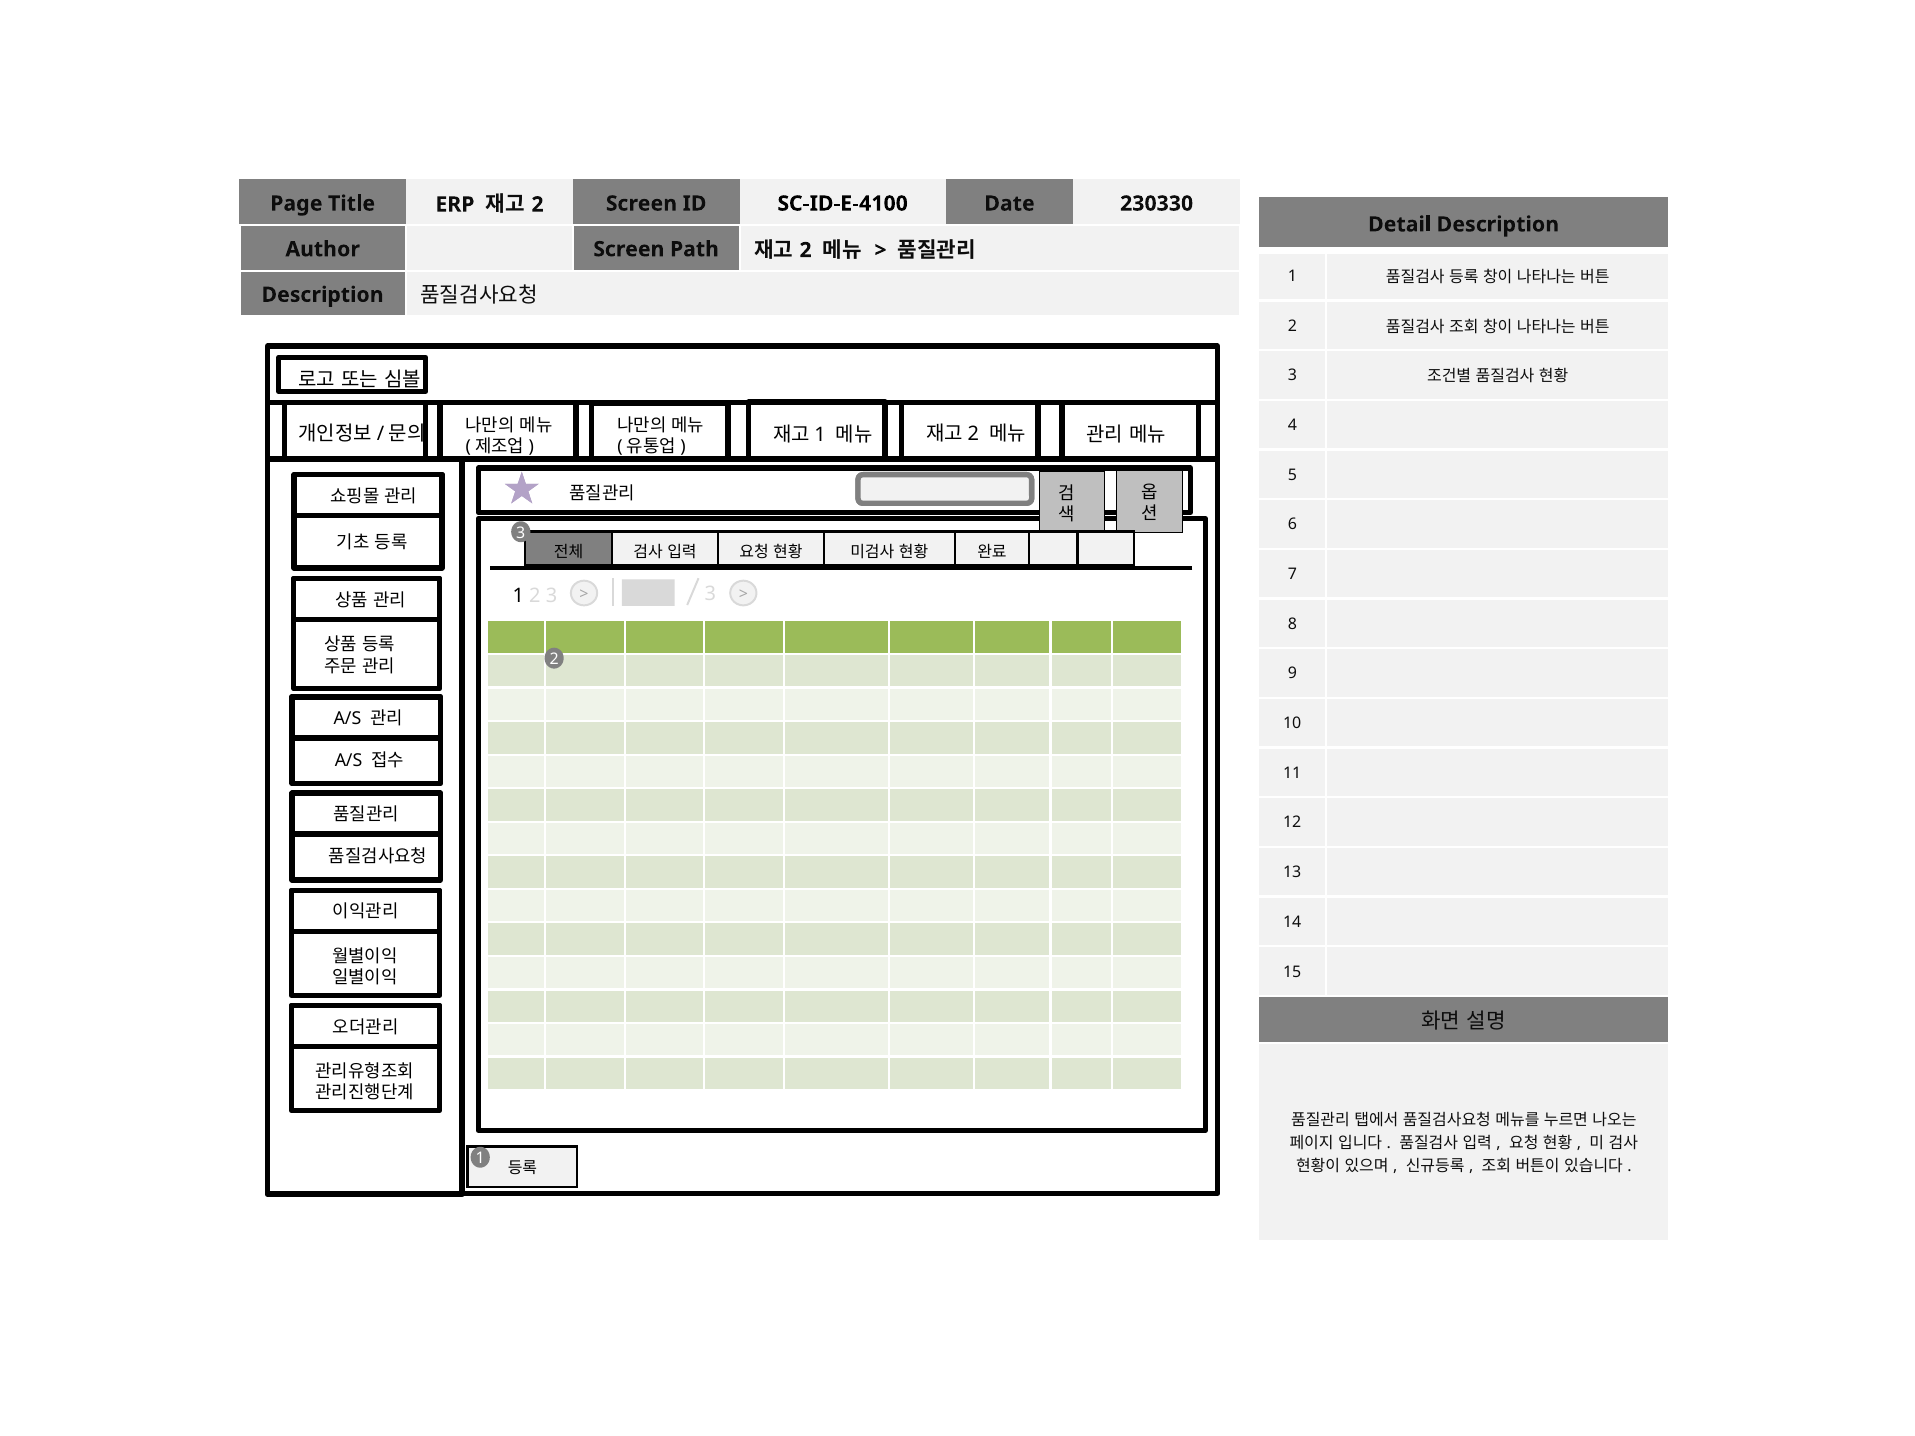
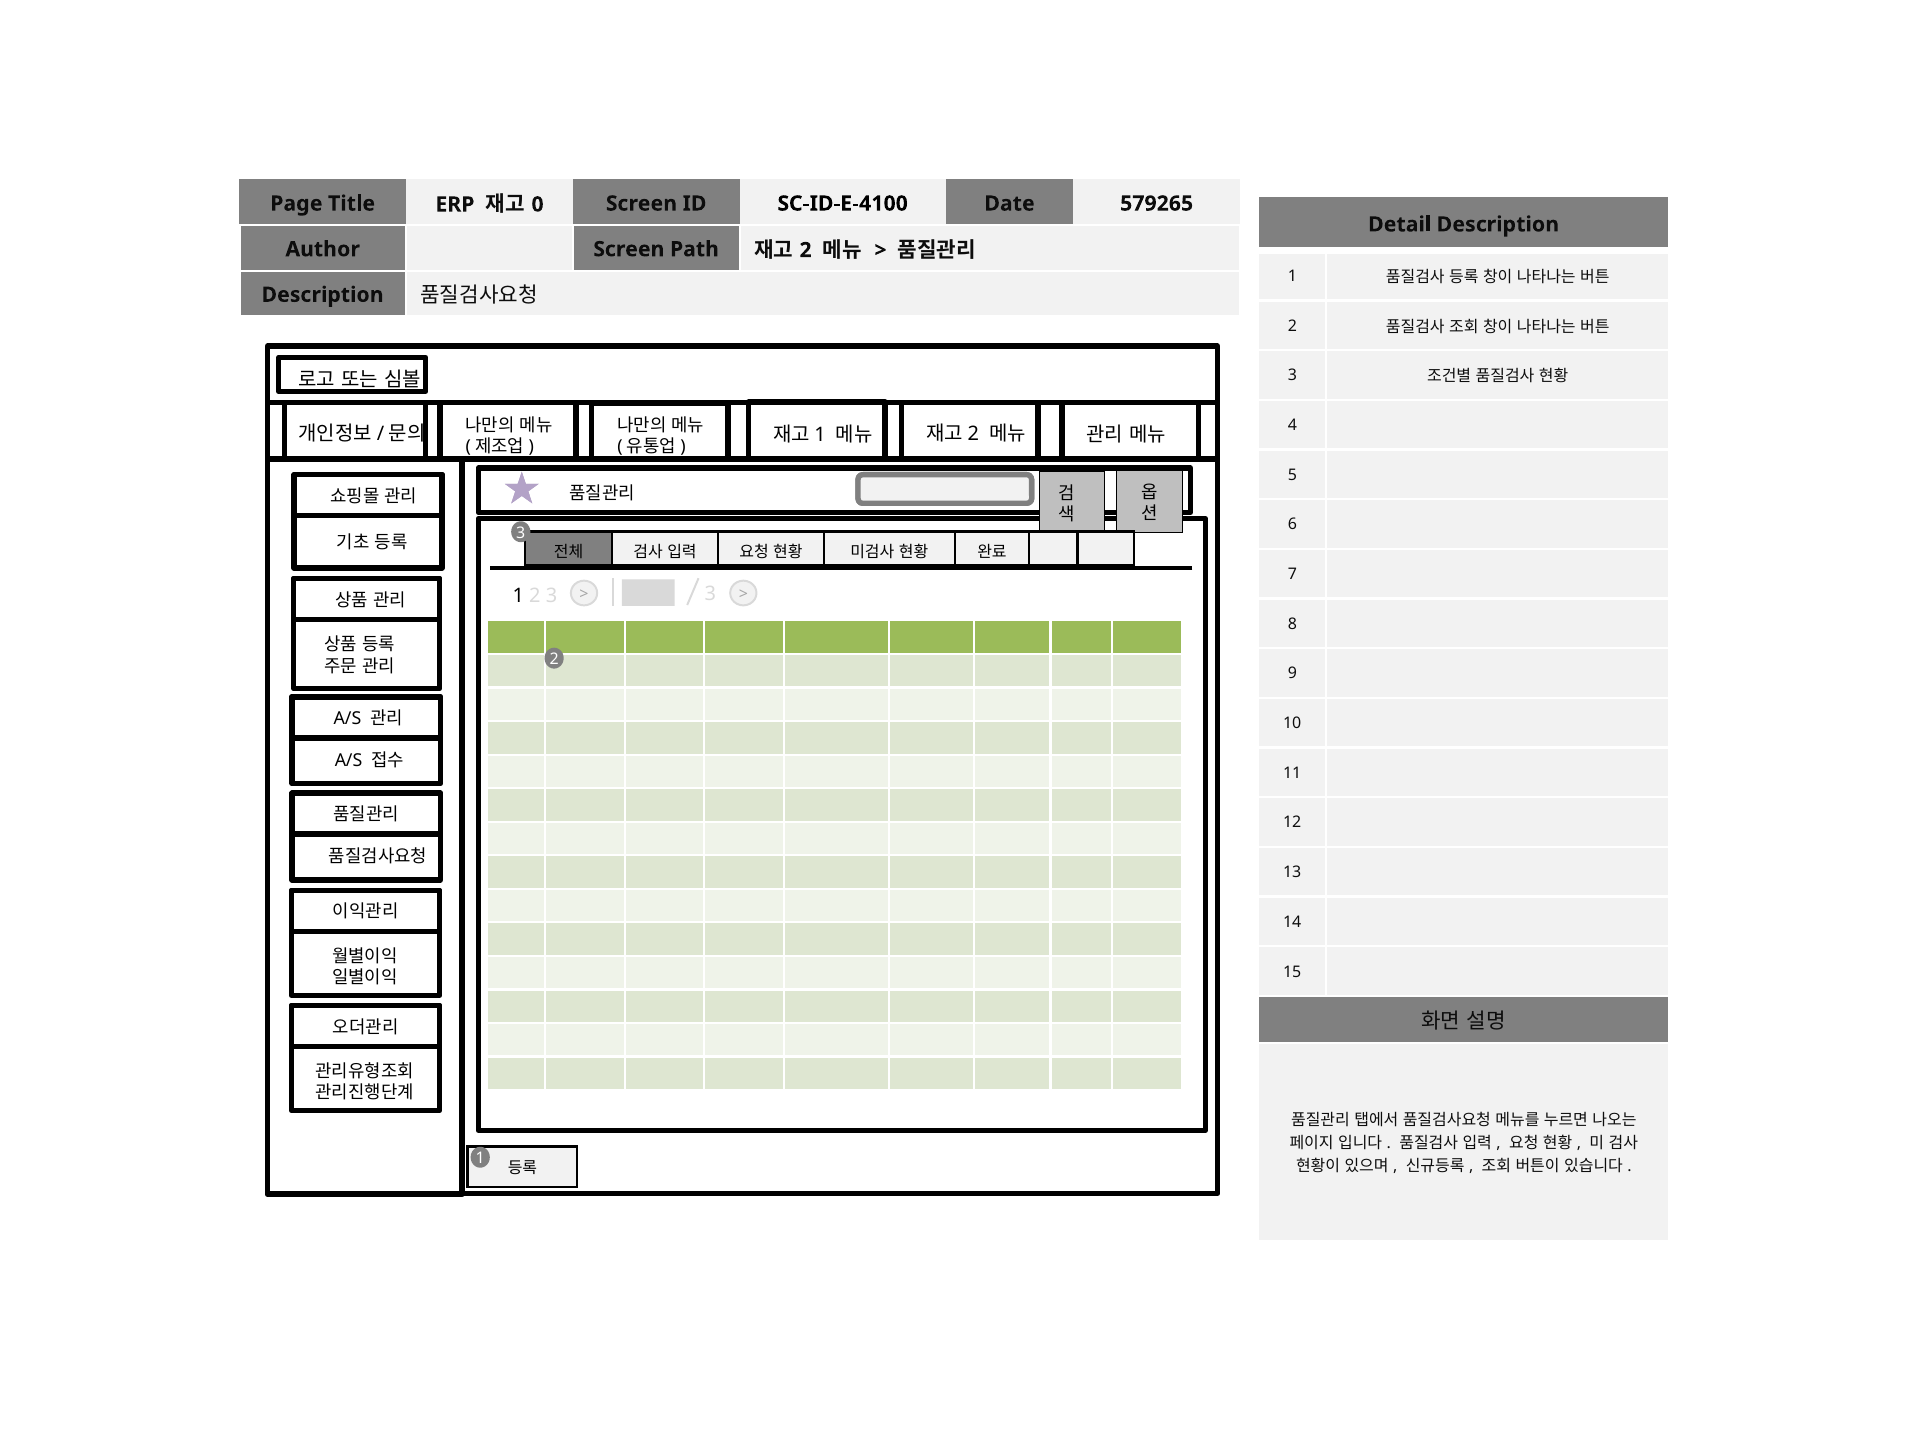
2: 2 -> 0 (538, 205)
230330: 230330 -> 579265 (1157, 204)
